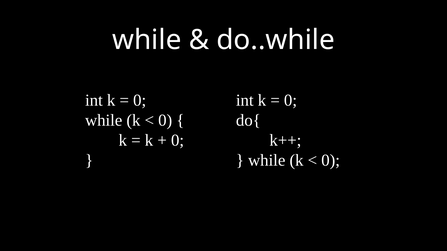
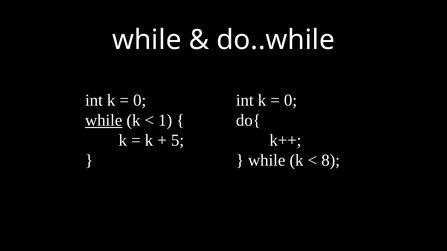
while underline: none -> present (104, 120)
0: 0 -> 1 (165, 120)
0: 0 -> 5 (178, 141)
0: 0 -> 8 (331, 161)
